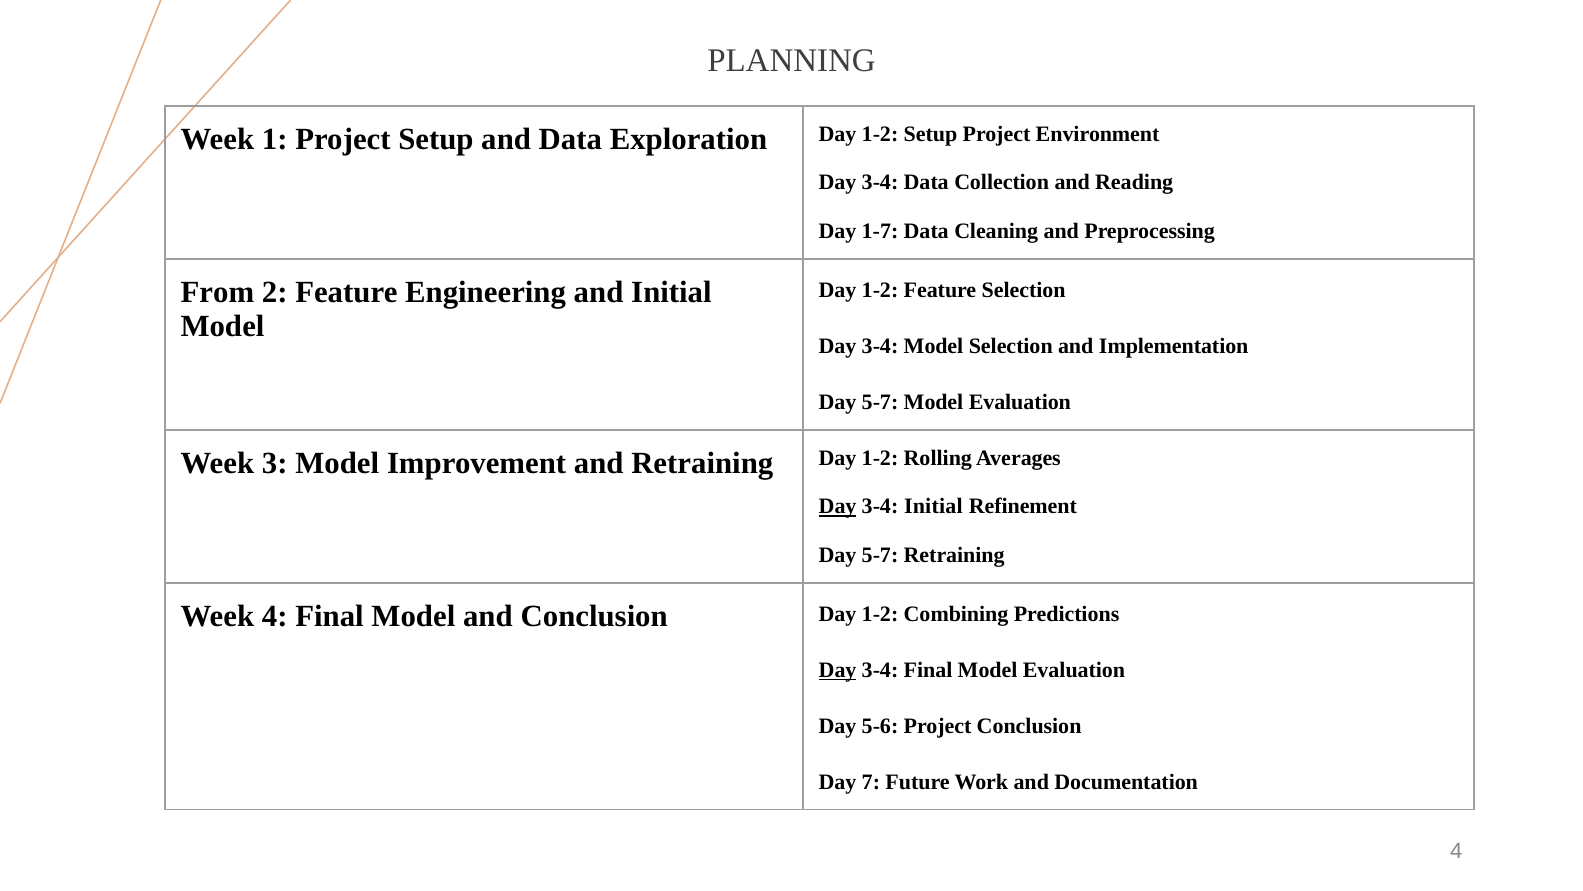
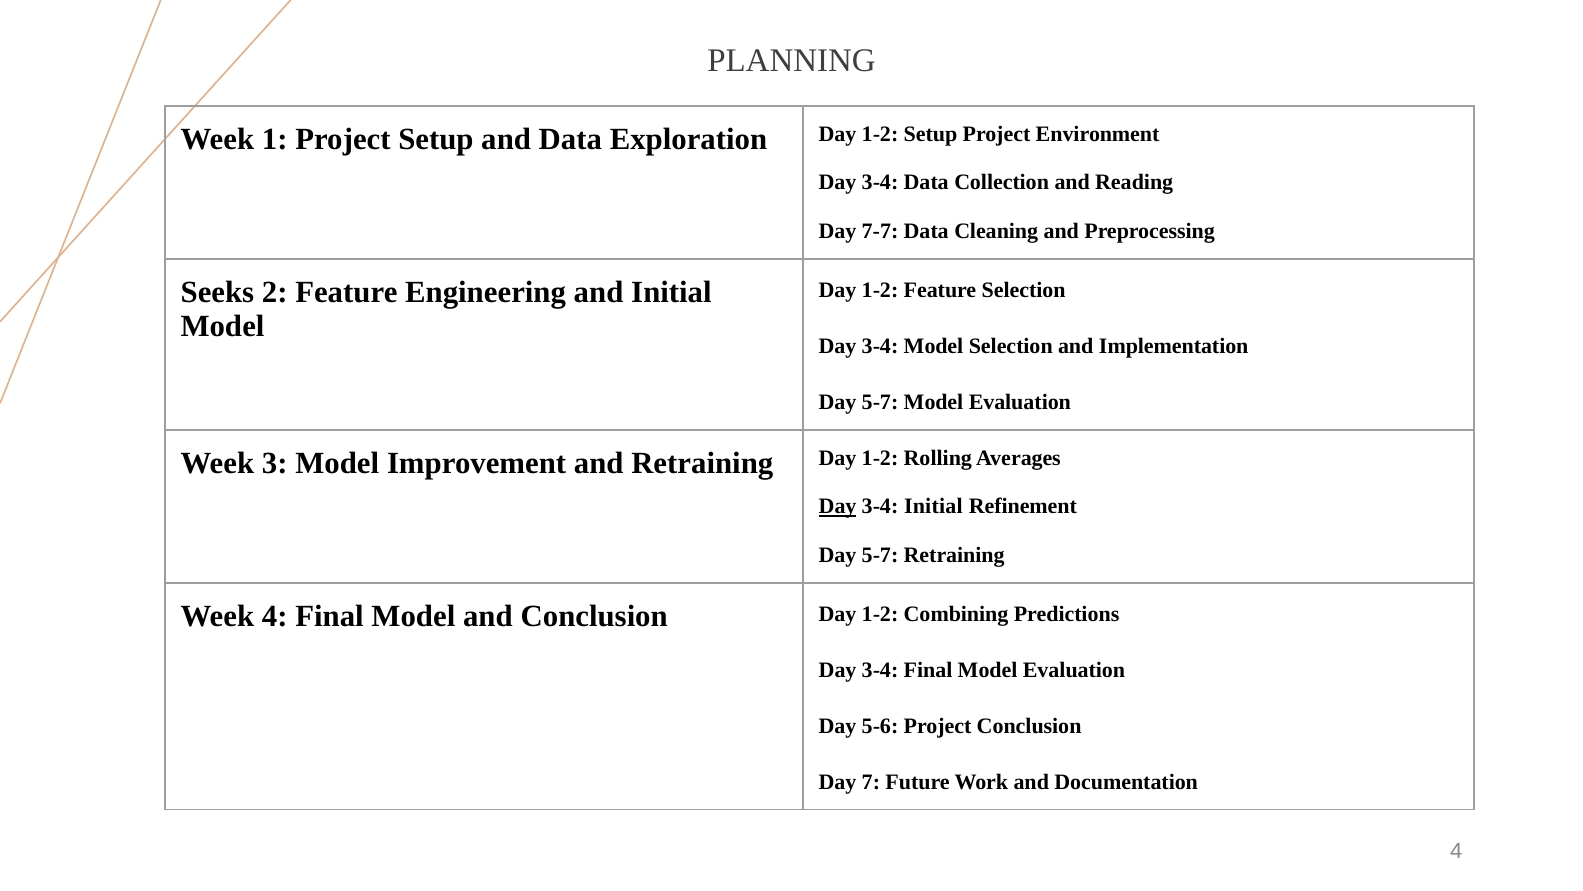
1-7: 1-7 -> 7-7 (880, 231)
From: From -> Seeks (217, 292)
Day underline: present -> none (838, 670)
